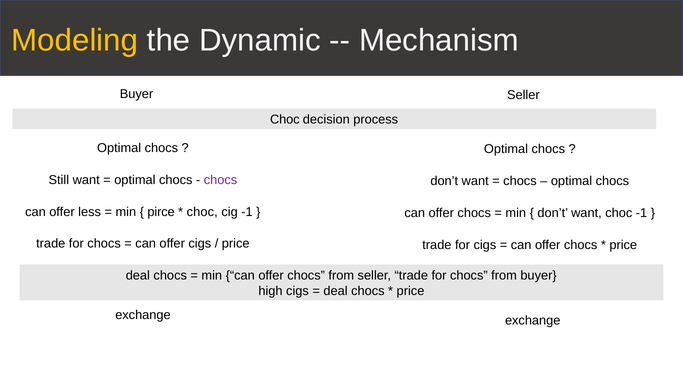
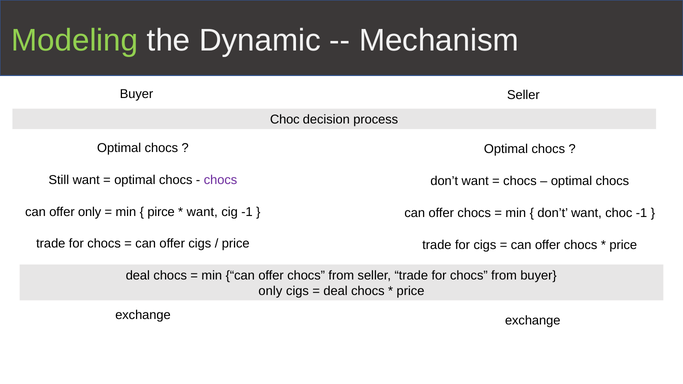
Modeling colour: yellow -> light green (75, 40)
offer less: less -> only (90, 212)
choc: choc -> want (202, 212)
high: high -> only (270, 291)
